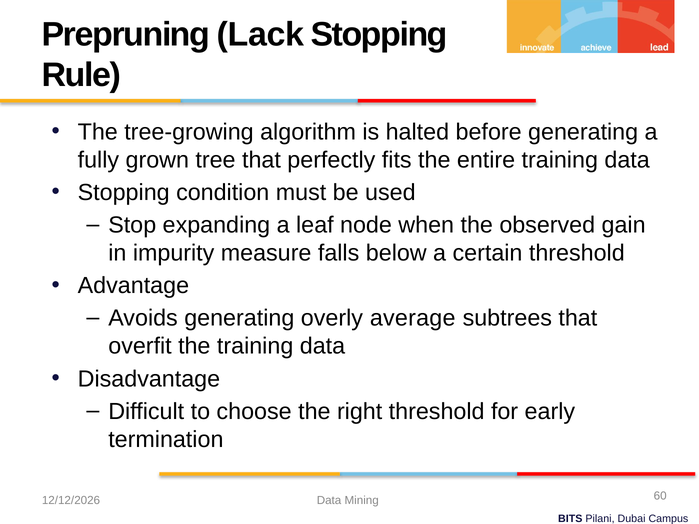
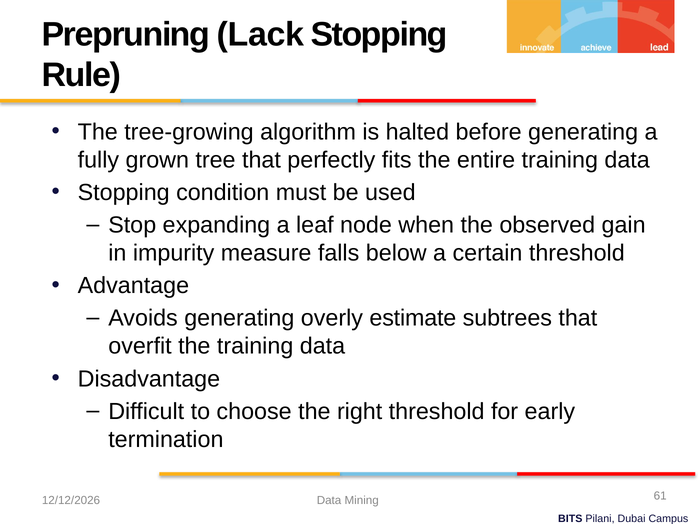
average: average -> estimate (413, 318)
60: 60 -> 61 (660, 496)
